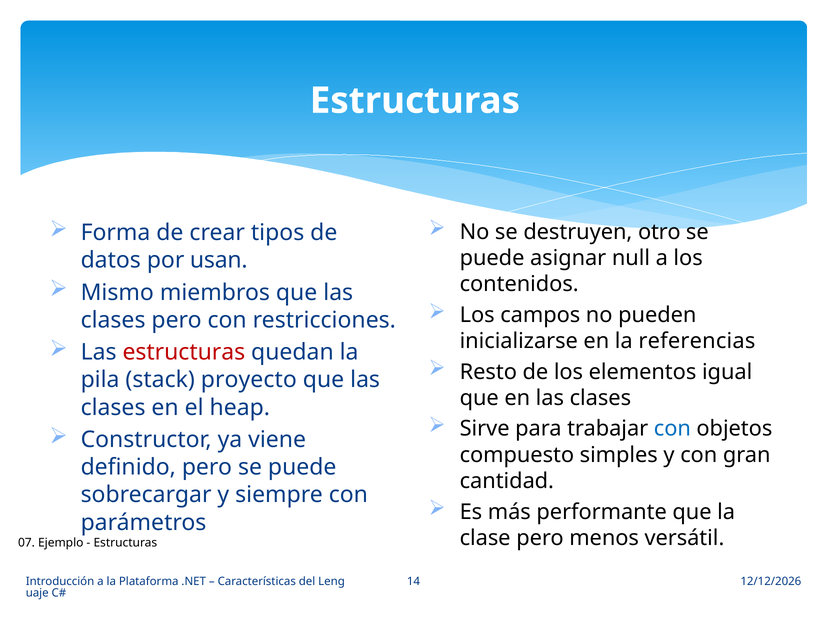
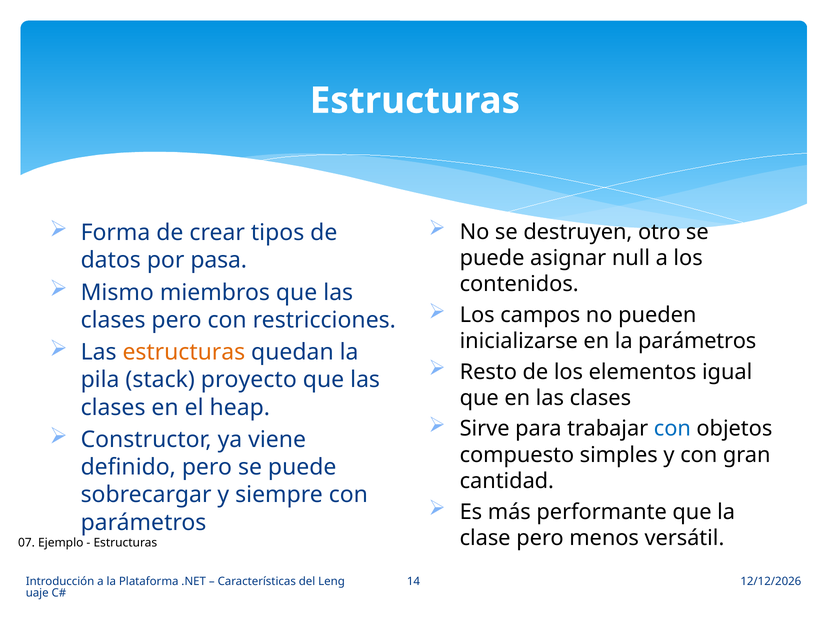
usan: usan -> pasa (219, 260)
la referencias: referencias -> parámetros (697, 341)
estructuras colour: red -> orange (184, 352)
